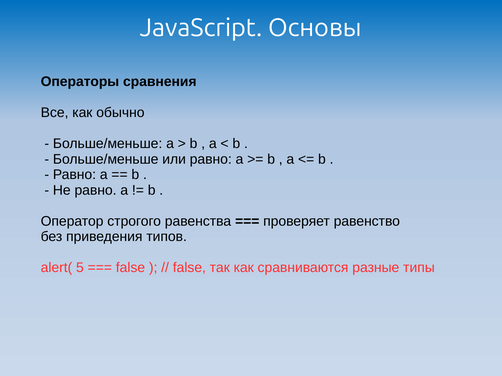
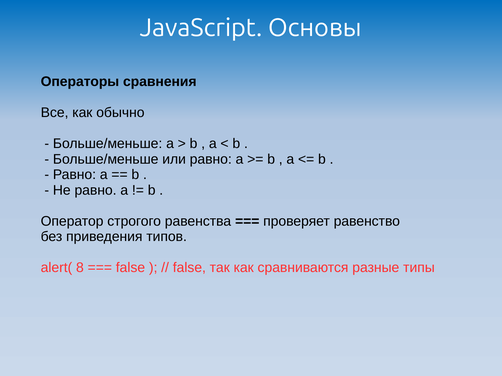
5: 5 -> 8 (80, 268)
